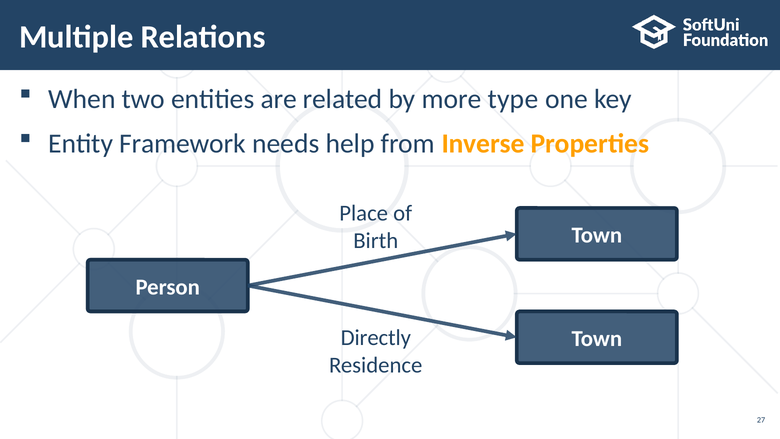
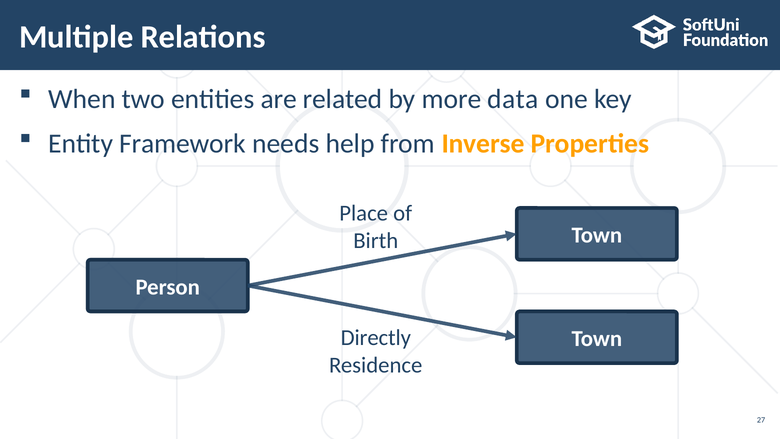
type: type -> data (513, 99)
